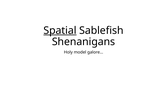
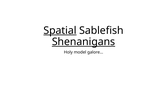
Shenanigans underline: none -> present (83, 42)
